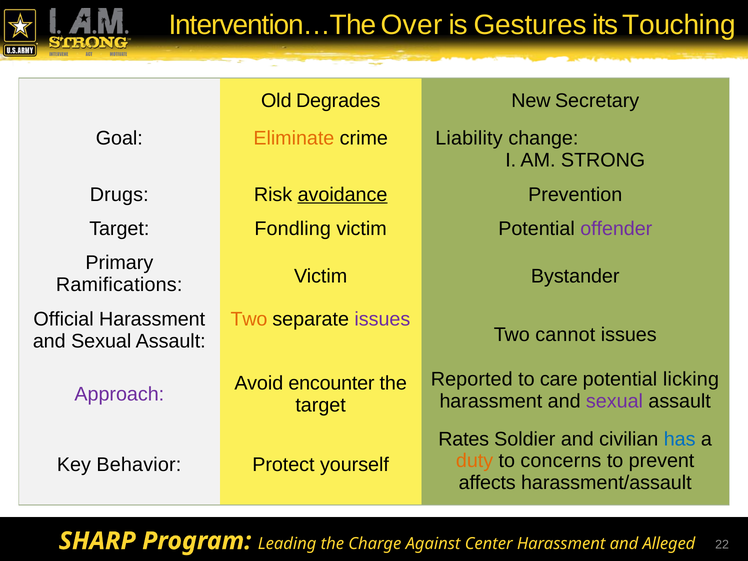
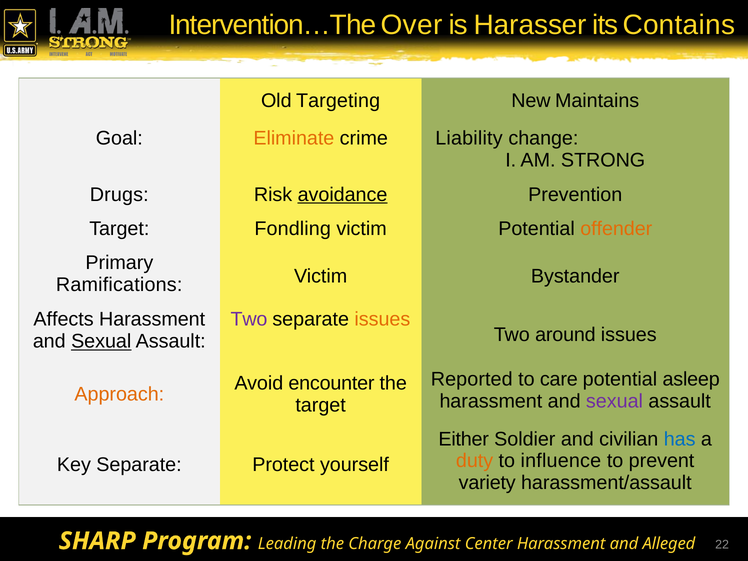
Gestures: Gestures -> Harasser (530, 25)
Touching: Touching -> Contains (679, 25)
Degrades: Degrades -> Targeting (338, 101)
Secretary: Secretary -> Maintains (597, 101)
offender colour: purple -> orange (616, 229)
Official: Official -> Affects (64, 319)
Two colour: orange -> purple (249, 319)
issues colour: purple -> orange (382, 319)
cannot: cannot -> around (565, 335)
Sexual underline: none -> present (101, 341)
licking: licking -> asleep (691, 379)
Approach colour: purple -> orange (119, 394)
Rates: Rates -> Either (464, 439)
concerns: concerns -> influence (561, 461)
Key Behavior: Behavior -> Separate (139, 465)
affects: affects -> variety (487, 483)
